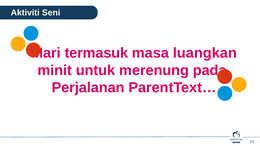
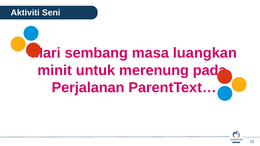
termasuk: termasuk -> sembang (96, 53)
